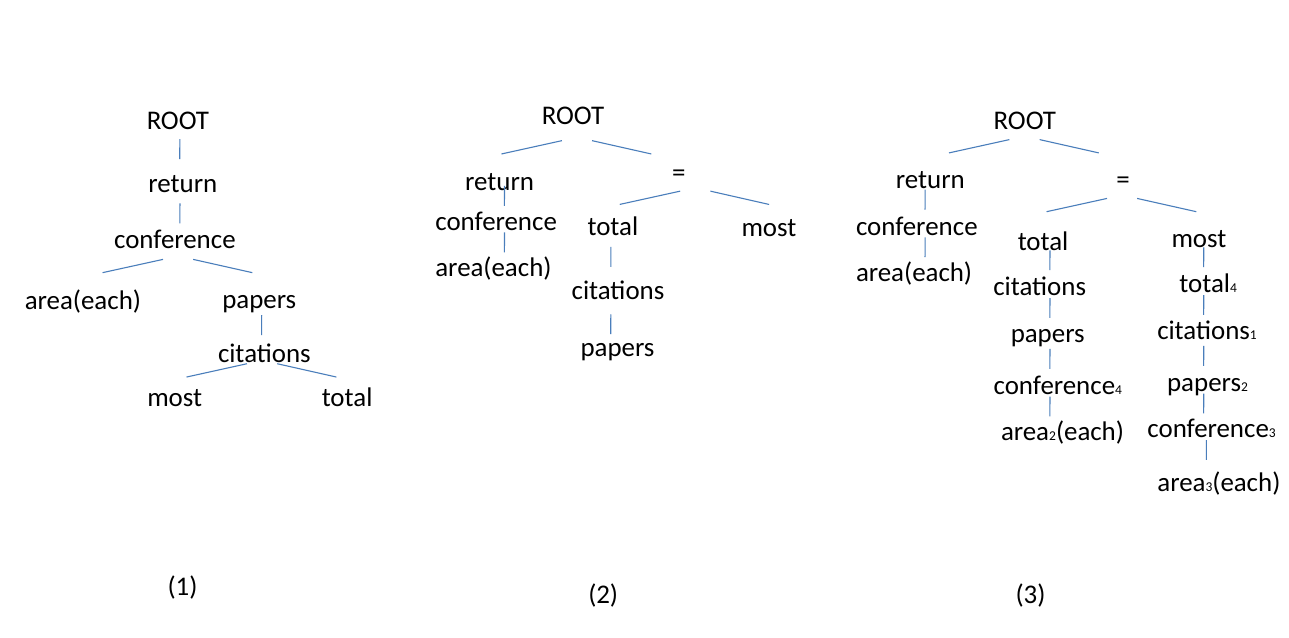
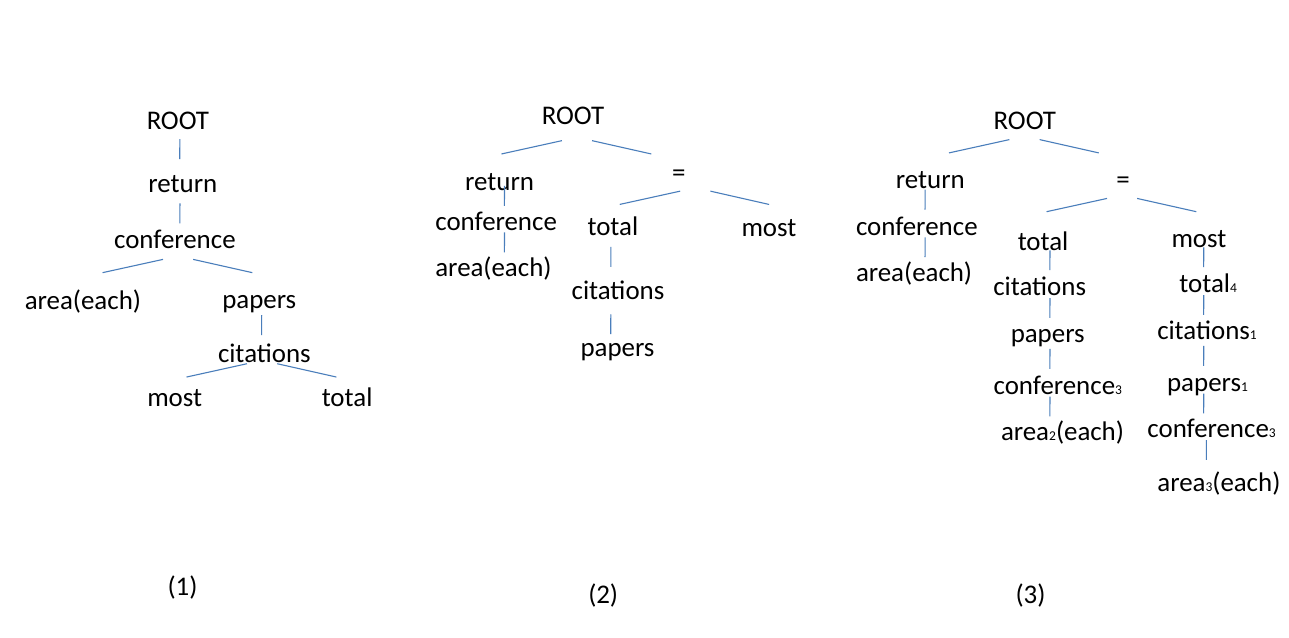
papers 2: 2 -> 1 (1245, 387)
4: 4 -> 3 (1119, 390)
